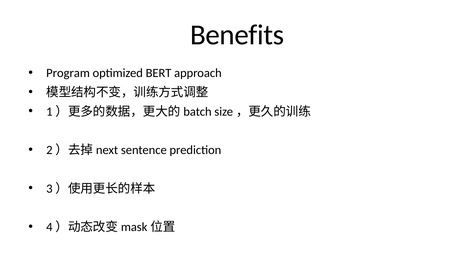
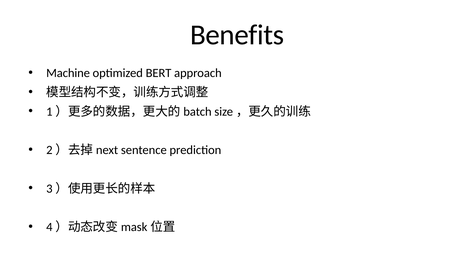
Program: Program -> Machine (68, 73)
